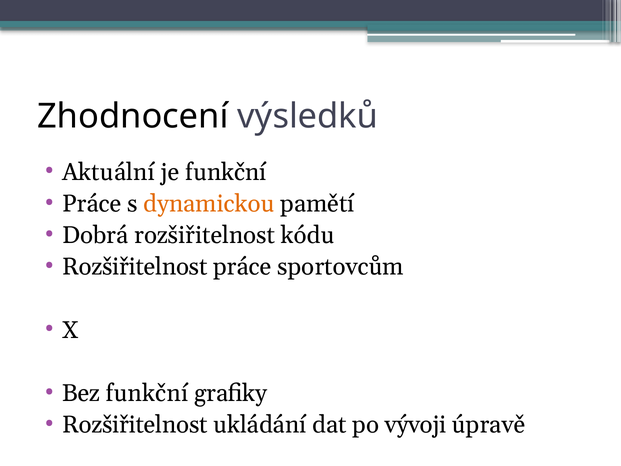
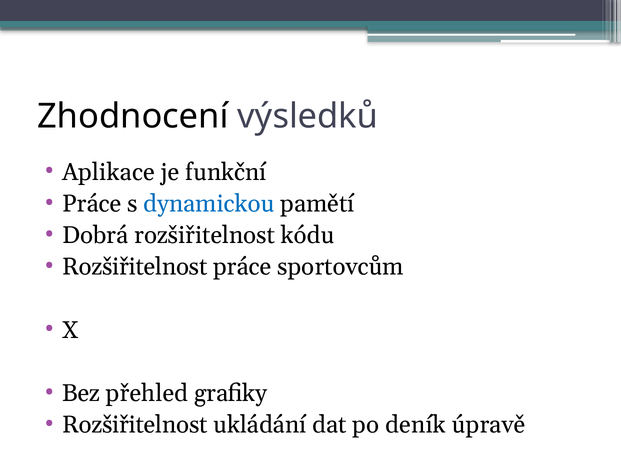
Aktuální: Aktuální -> Aplikace (108, 172)
dynamickou colour: orange -> blue (209, 204)
Bez funkční: funkční -> přehled (147, 393)
vývoji: vývoji -> deník (415, 425)
